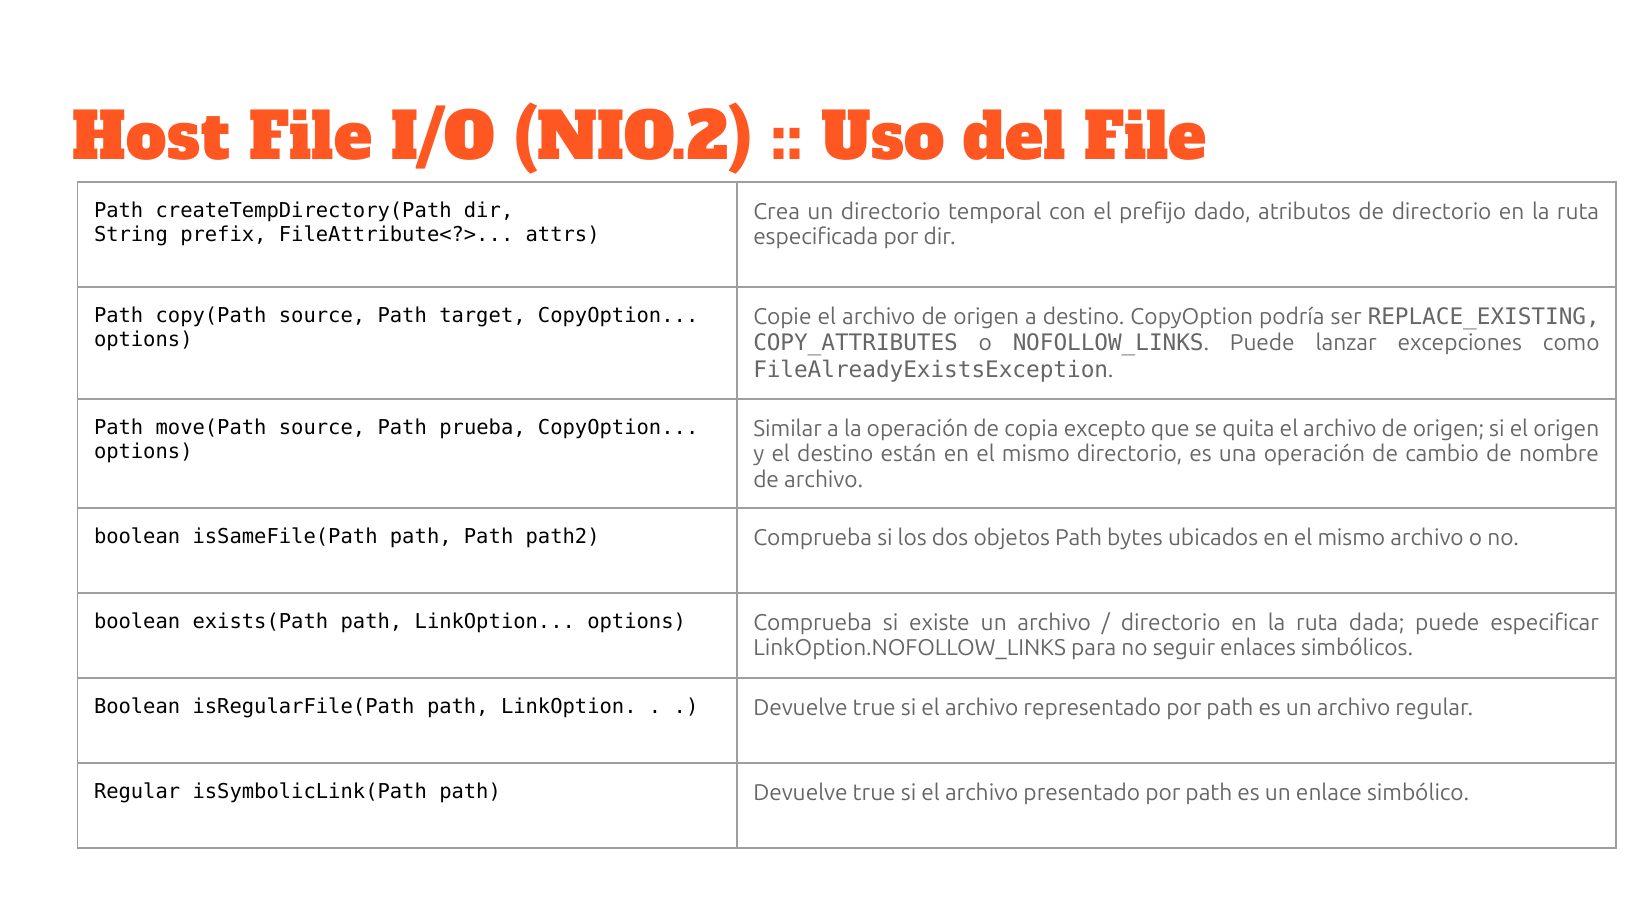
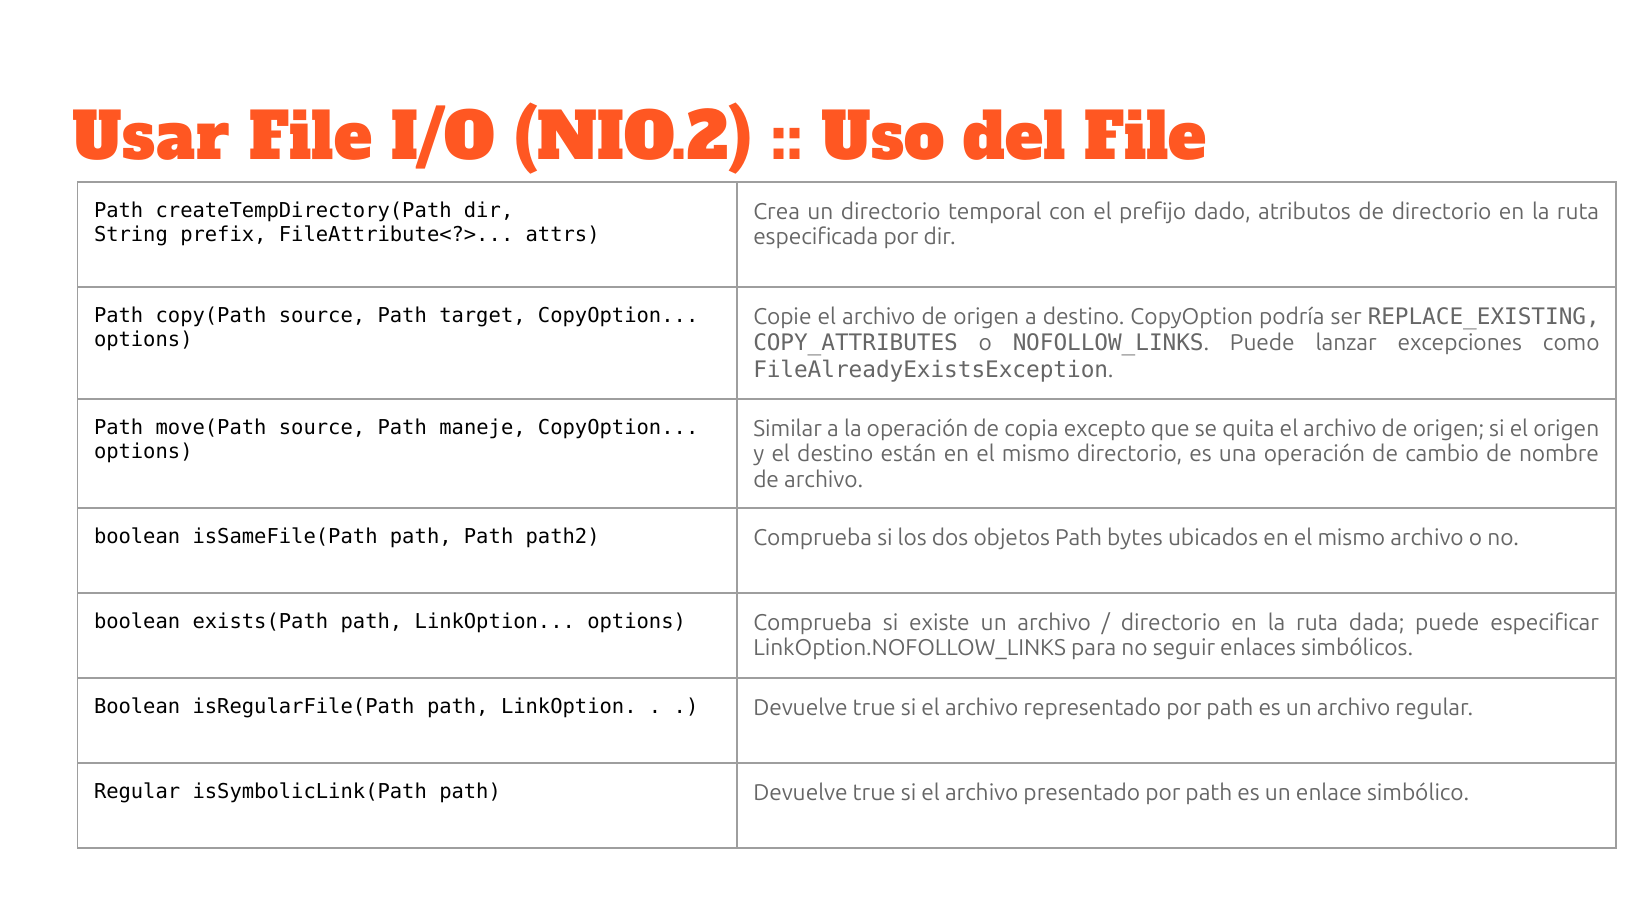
Host: Host -> Usar (151, 139)
prueba: prueba -> maneje (483, 428)
